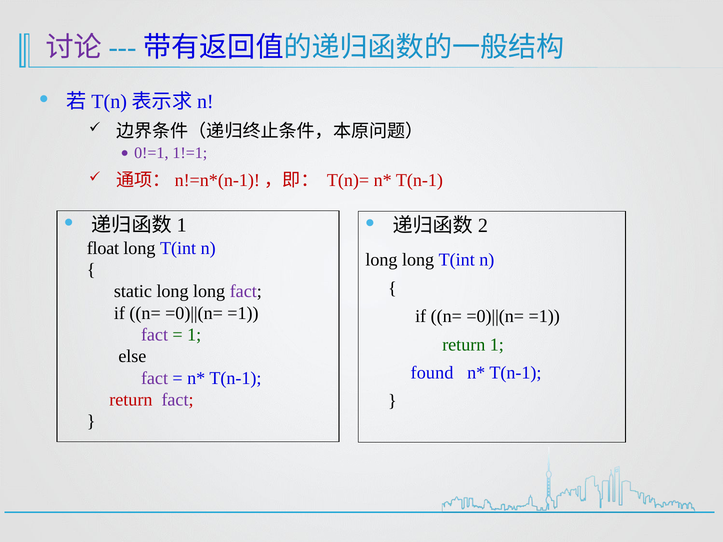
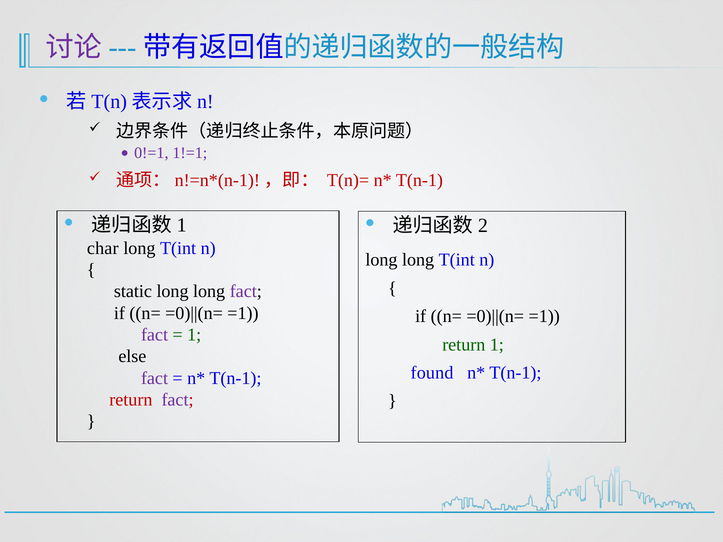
float: float -> char (103, 248)
